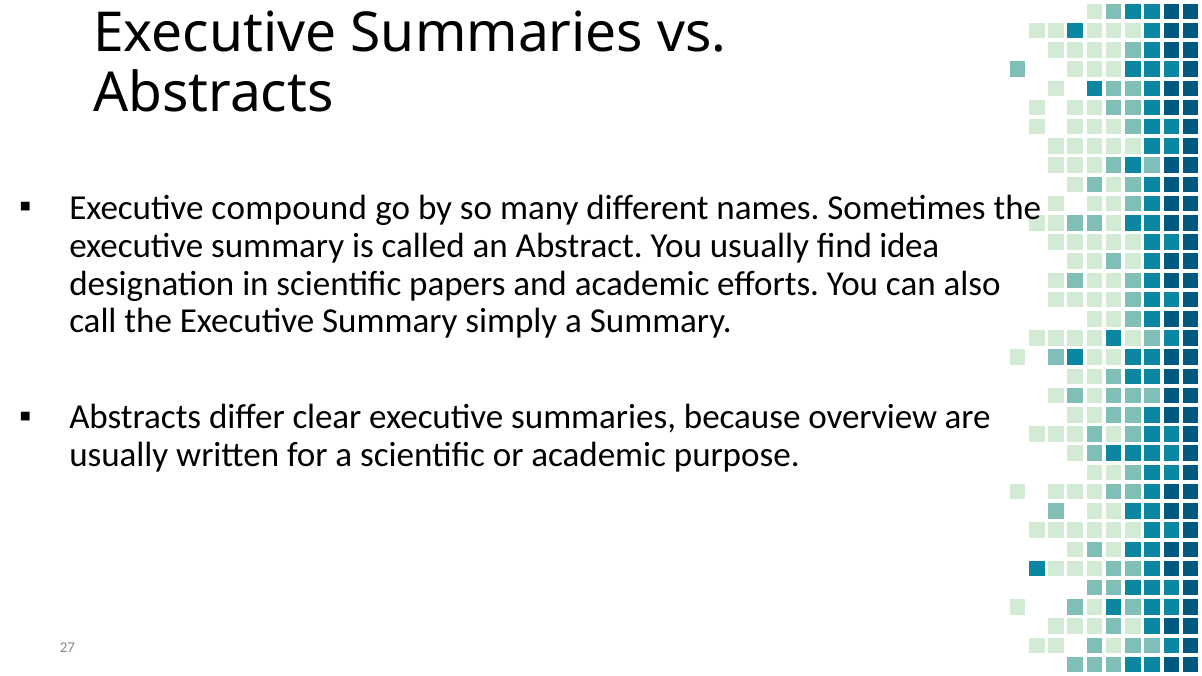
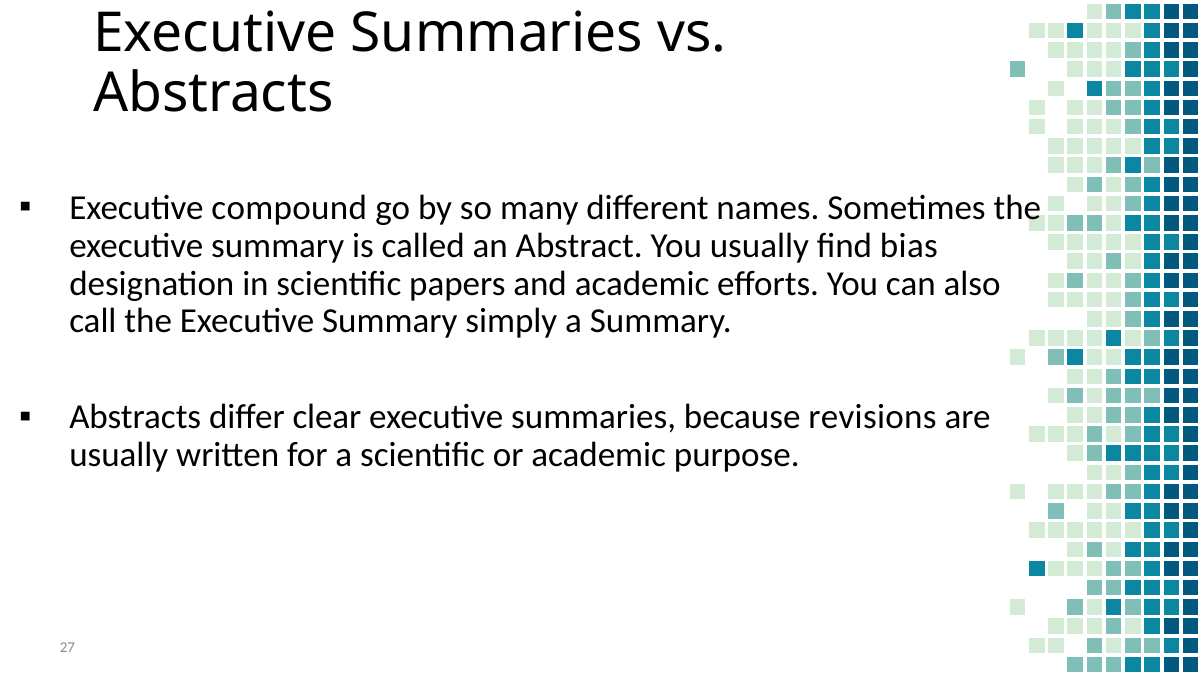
idea: idea -> bias (909, 246)
overview: overview -> revisions (872, 417)
